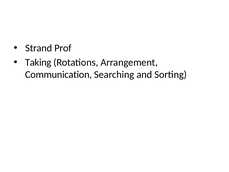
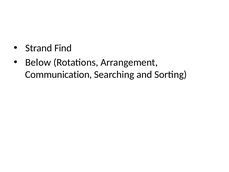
Prof: Prof -> Find (63, 48)
Taking: Taking -> Below (38, 62)
